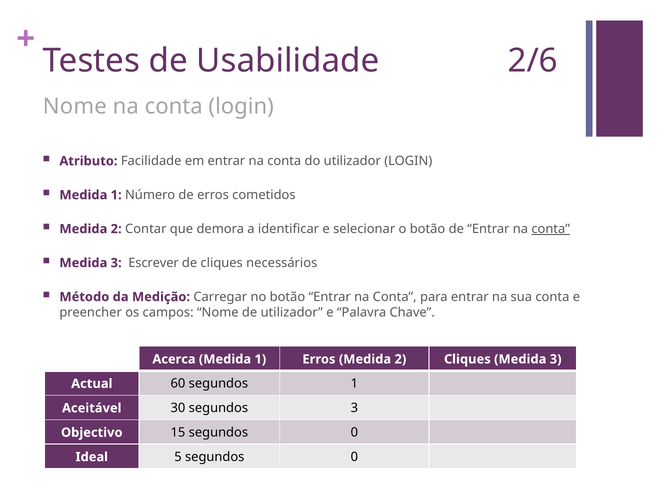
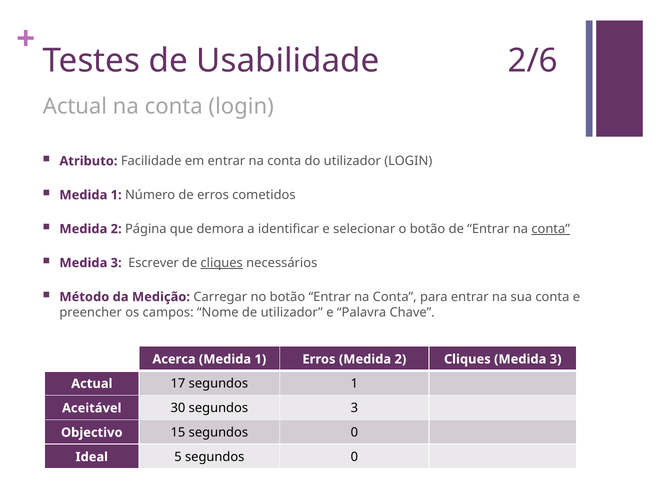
Nome: Nome -> Actual (75, 106)
Contar: Contar -> Página (146, 229)
cliques underline: none -> present (222, 263)
60: 60 -> 17 (178, 384)
